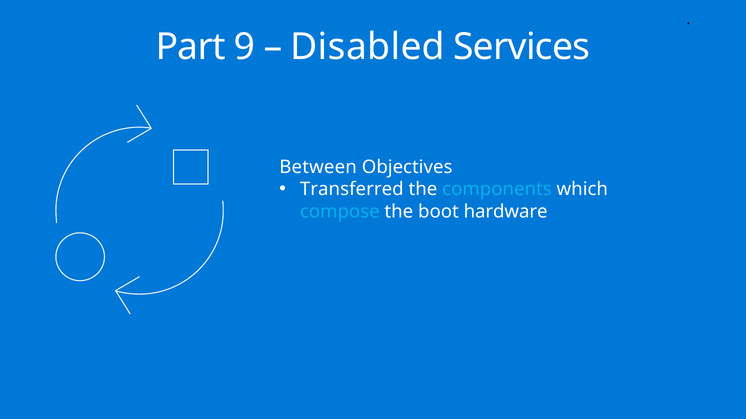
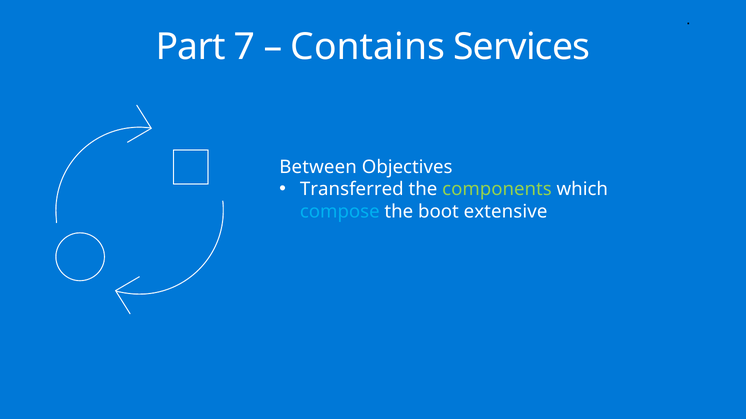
9: 9 -> 7 (245, 47)
Disabled: Disabled -> Contains (368, 47)
components colour: light blue -> light green (497, 190)
hardware: hardware -> extensive (506, 212)
